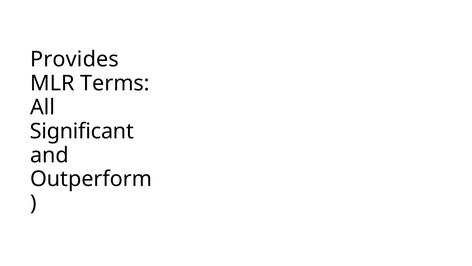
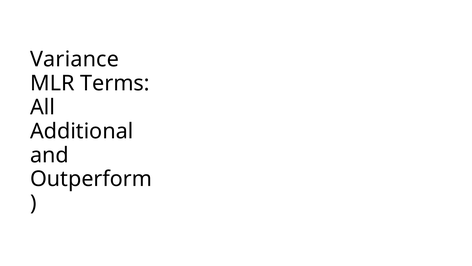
Provides: Provides -> Variance (75, 59)
Significant: Significant -> Additional (82, 131)
